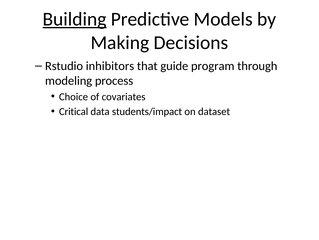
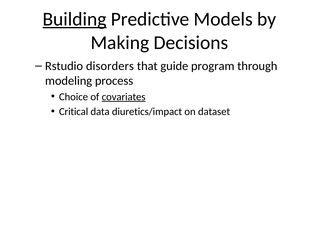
inhibitors: inhibitors -> disorders (110, 66)
covariates underline: none -> present (124, 96)
students/impact: students/impact -> diuretics/impact (147, 111)
